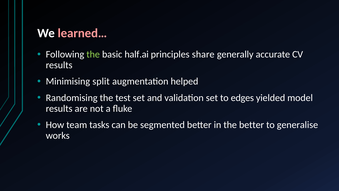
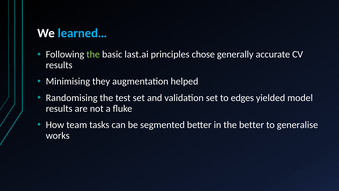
learned… colour: pink -> light blue (82, 33)
half.ai: half.ai -> last.ai (137, 54)
share: share -> chose (203, 54)
split: split -> they (101, 81)
